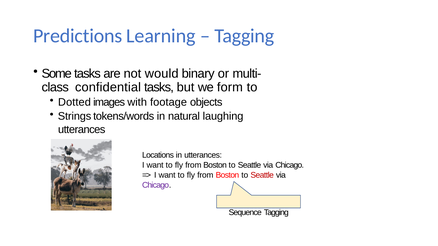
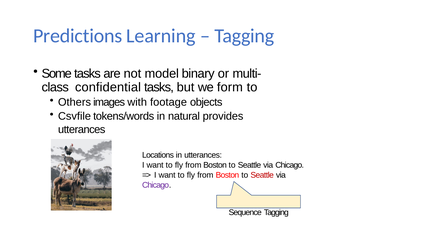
would: would -> model (162, 74)
Dotted: Dotted -> Others (75, 102)
Strings: Strings -> Csvfile (75, 116)
laughing: laughing -> provides (223, 116)
